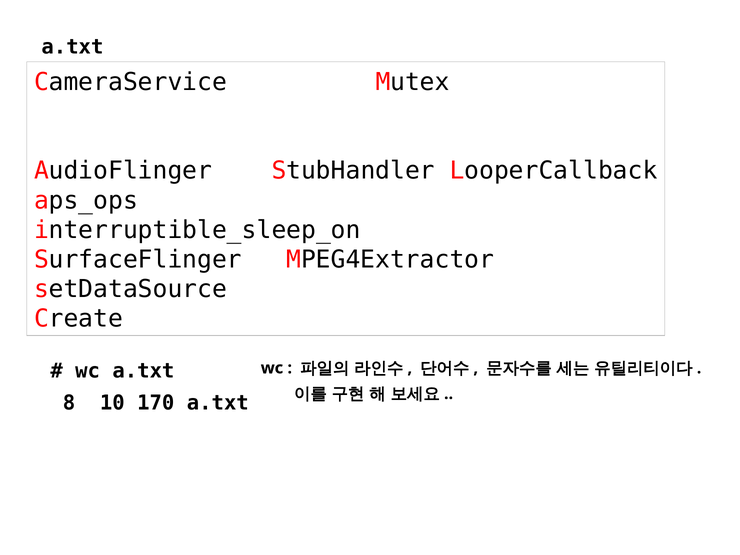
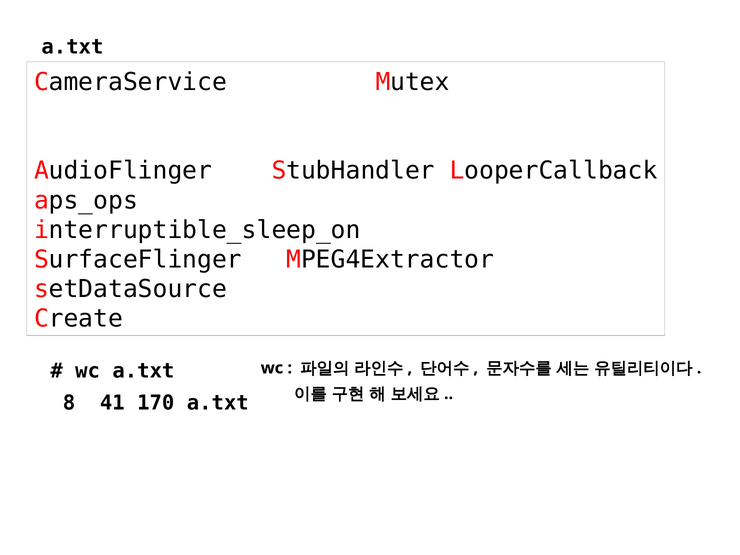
10: 10 -> 41 (112, 403)
